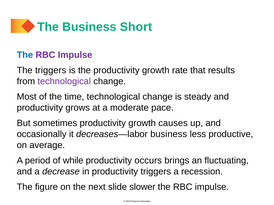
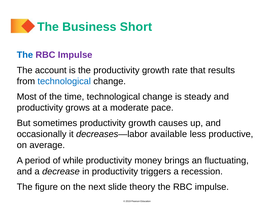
The triggers: triggers -> account (51, 71)
technological colour: purple -> blue (64, 81)
decreases—labor business: business -> available (169, 134)
occurs: occurs -> money (148, 161)
slower: slower -> theory (142, 187)
